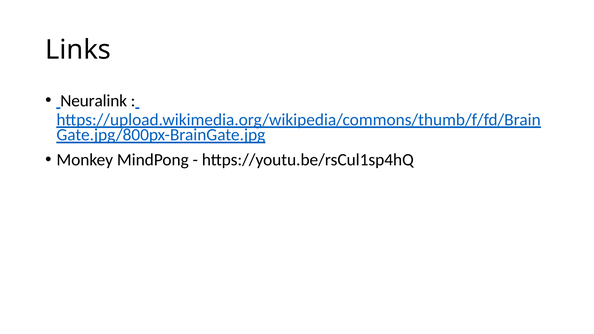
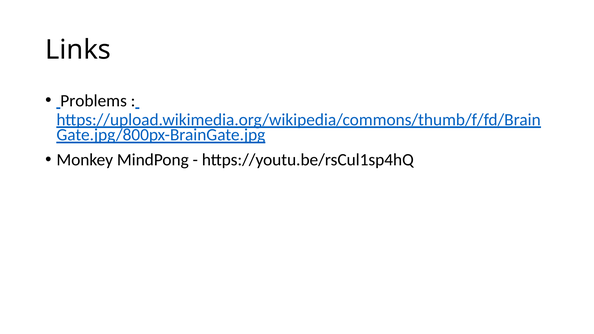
Neuralink: Neuralink -> Problems (94, 101)
